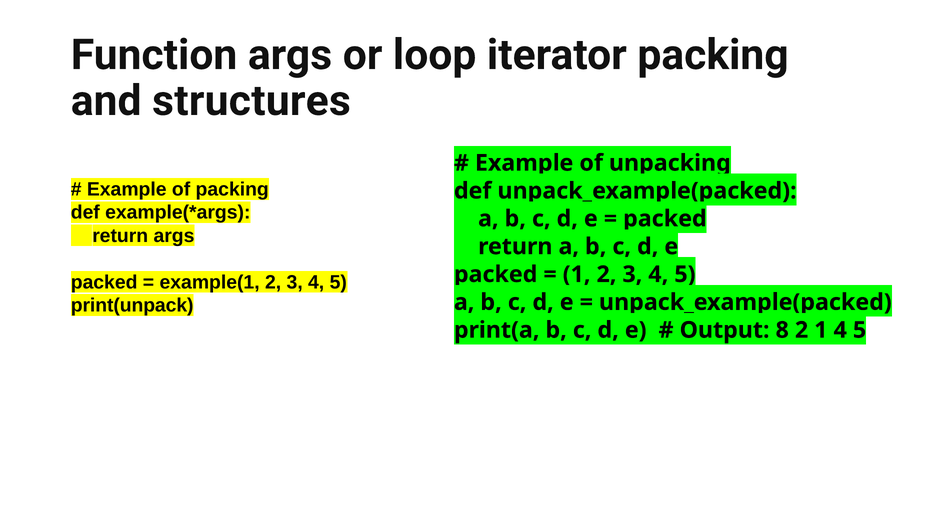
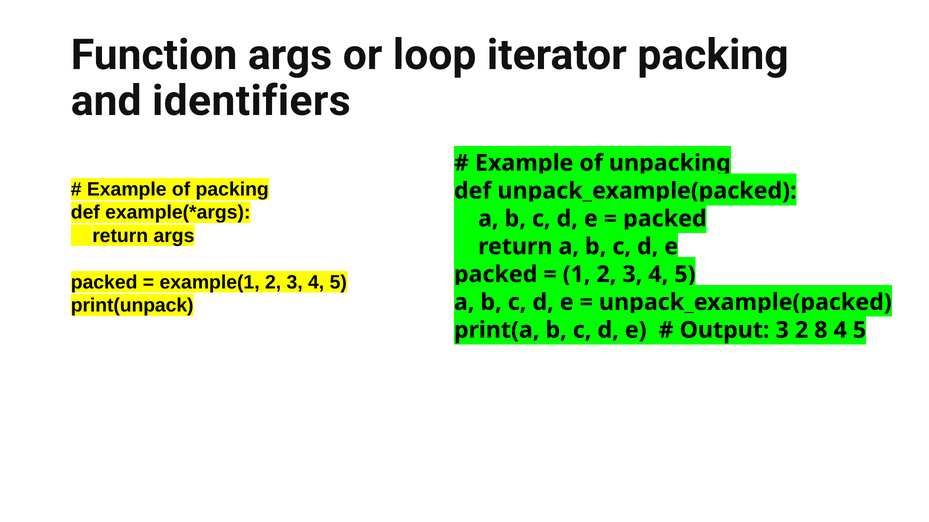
structures: structures -> identifiers (251, 101)
Output 8: 8 -> 3 (782, 330)
2 1: 1 -> 8 (821, 330)
